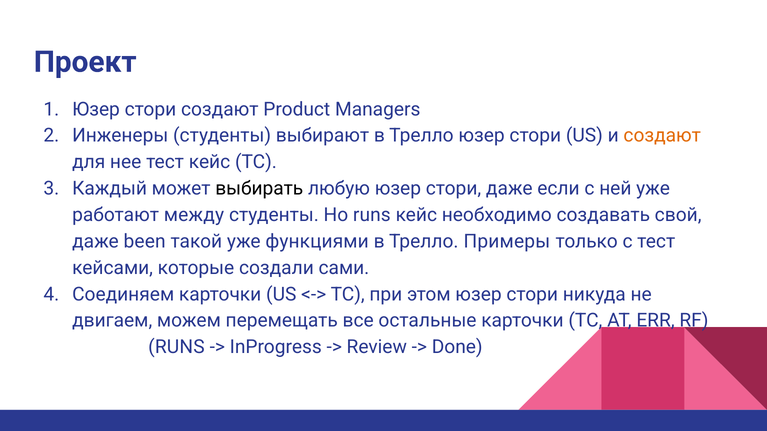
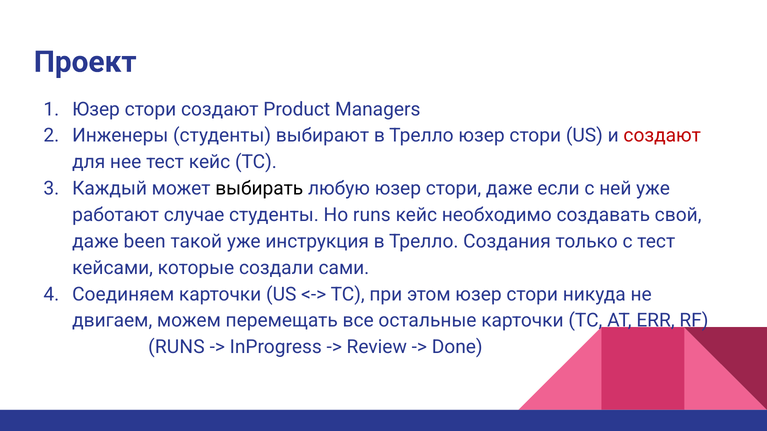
создают colour: orange -> red (662, 136)
между: между -> случае (194, 215)
функциями: функциями -> инструкция (317, 242)
Примеры: Примеры -> Создания (507, 242)
